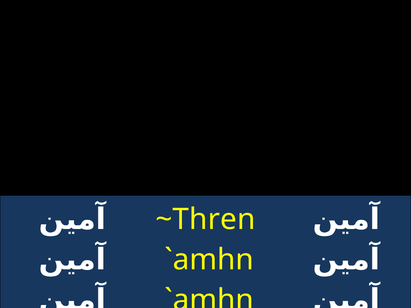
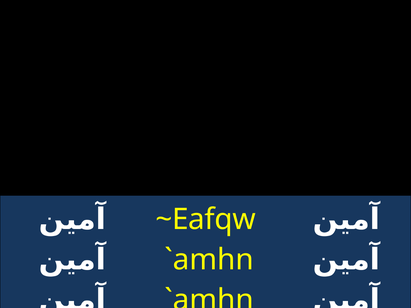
~Thren: ~Thren -> ~Eafqw (206, 219)
